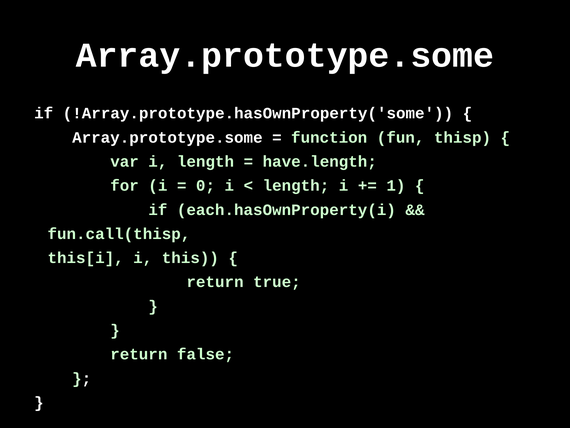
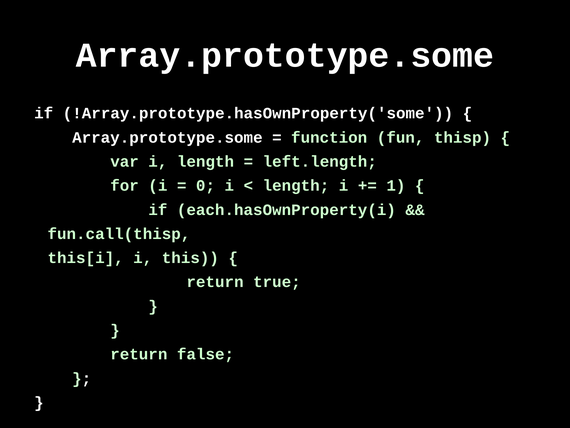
have.length: have.length -> left.length (320, 161)
